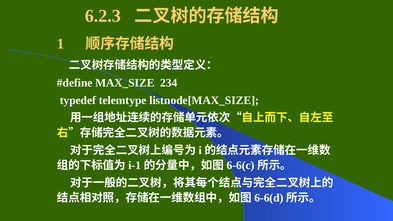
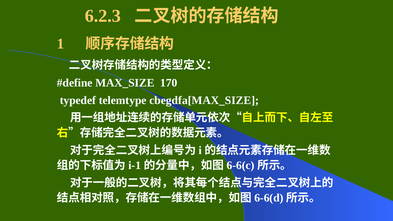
234: 234 -> 170 (169, 83)
listnode[MAX_SIZE: listnode[MAX_SIZE -> cbegdfa[MAX_SIZE (204, 100)
